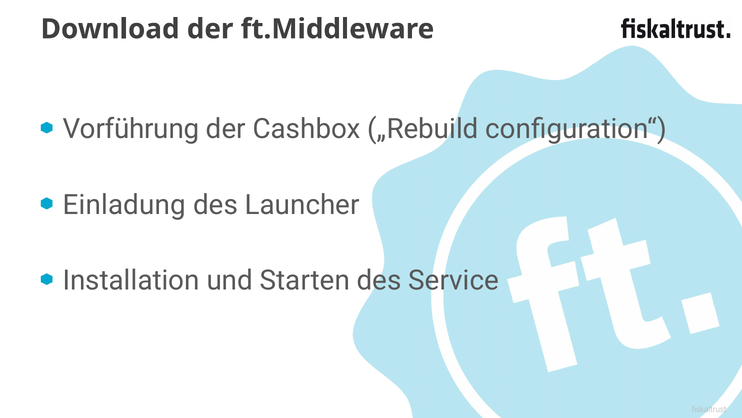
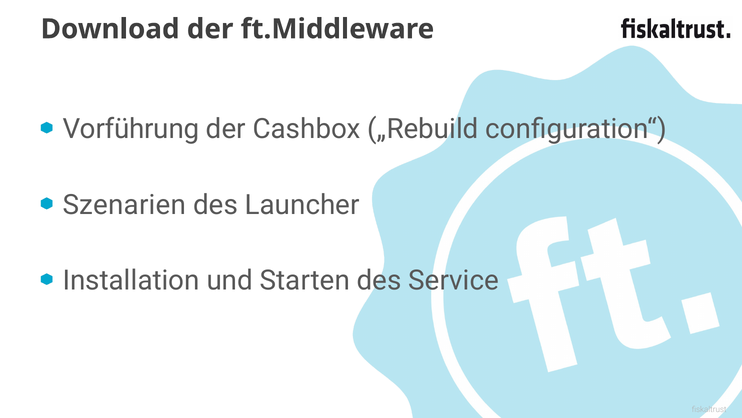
Einladung: Einladung -> Szenarien (124, 205)
